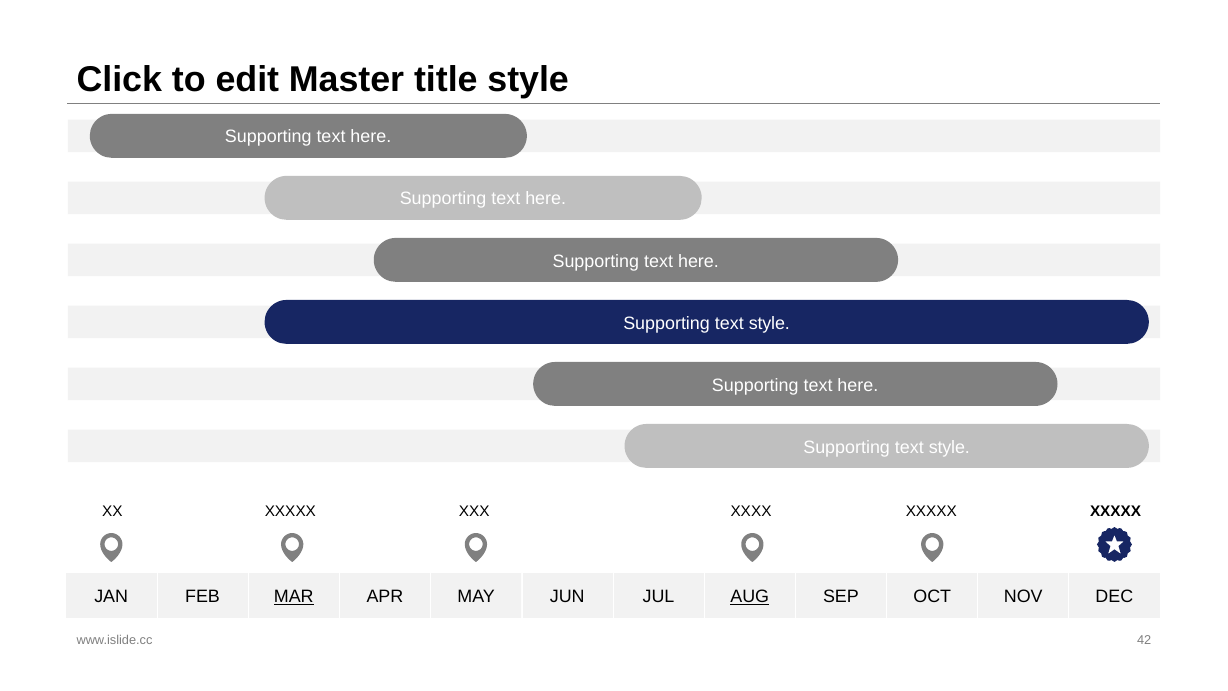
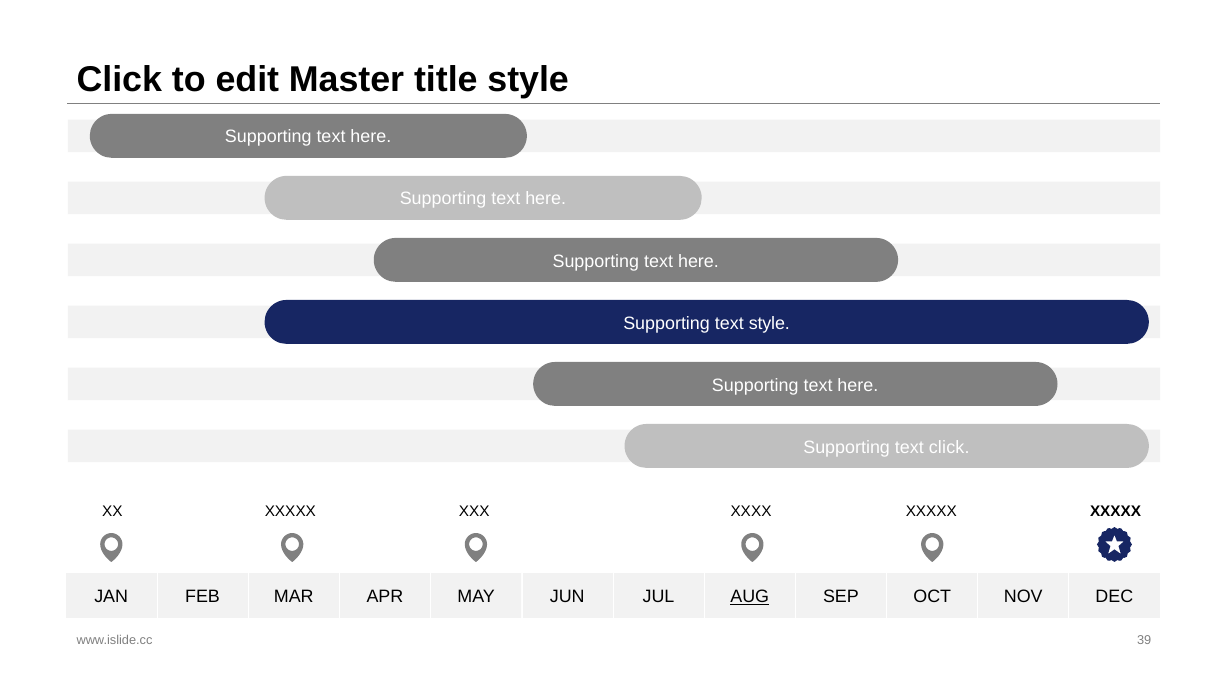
style: style -> click (949, 447)
MAR underline: present -> none (294, 596)
42: 42 -> 39 (1144, 640)
